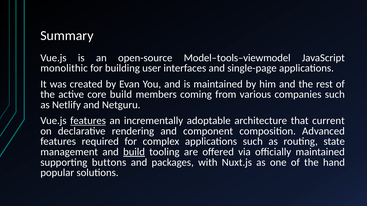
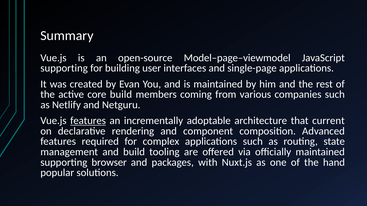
Model–tools–viewmodel: Model–tools–viewmodel -> Model–page–viewmodel (237, 58)
monolithic: monolithic -> supporting (64, 68)
build underline: present -> none (134, 152)
buttons: buttons -> browser (109, 163)
